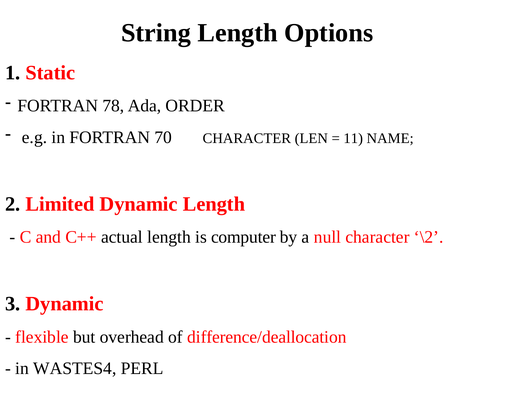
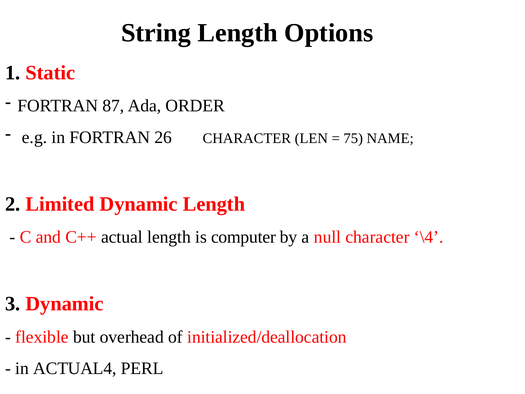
78: 78 -> 87 (113, 106)
70: 70 -> 26 (163, 137)
11: 11 -> 75 (353, 138)
\2: \2 -> \4 (429, 237)
difference/deallocation: difference/deallocation -> initialized/deallocation (267, 337)
WASTES4: WASTES4 -> ACTUAL4 (75, 368)
